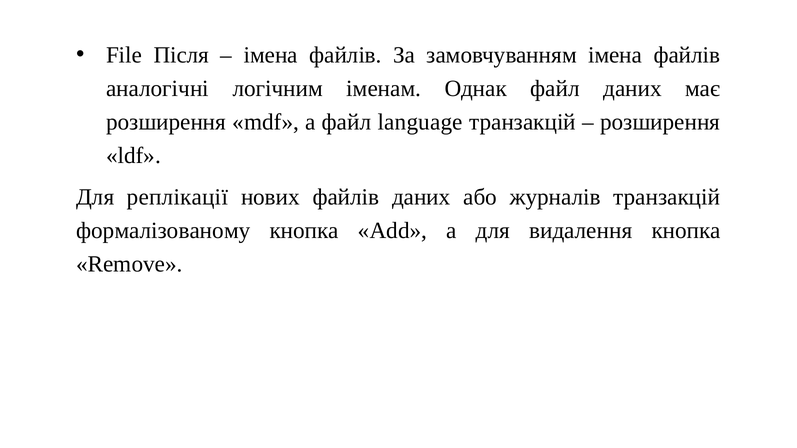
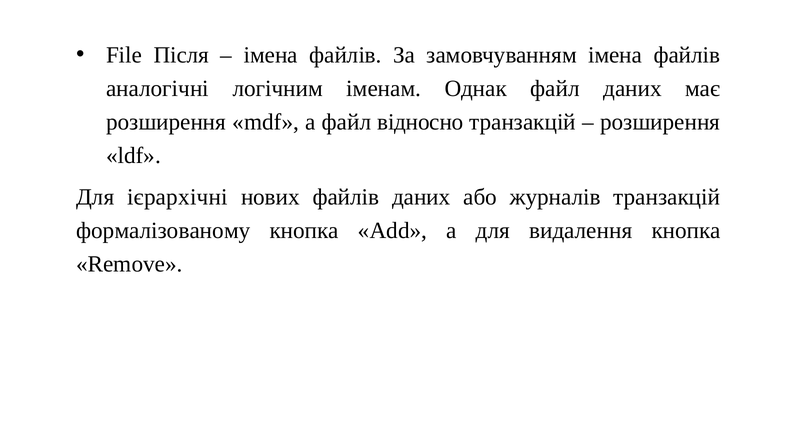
language: language -> відносно (420, 122)
реплікації: реплікації -> ієрархічні (177, 197)
